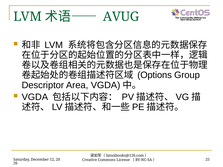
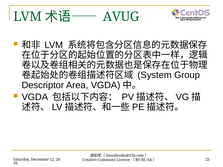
Options: Options -> System (155, 75)
